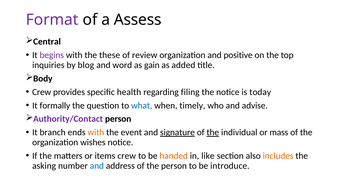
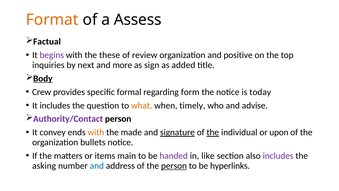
Format colour: purple -> orange (52, 20)
Central: Central -> Factual (47, 42)
blog: blog -> next (86, 65)
word: word -> more (122, 65)
gain: gain -> sign (152, 65)
Body underline: none -> present (43, 78)
health: health -> formal (129, 92)
filing: filing -> form (190, 92)
It formally: formally -> includes (55, 105)
what colour: blue -> orange (142, 105)
branch: branch -> convey (53, 132)
event: event -> made (131, 132)
mass: mass -> upon (279, 132)
wishes: wishes -> bullets (93, 142)
items crew: crew -> main (127, 156)
handed colour: orange -> purple (174, 156)
includes colour: orange -> purple (278, 156)
person underline: none -> present (174, 165)
introduce: introduce -> hyperlinks (230, 165)
